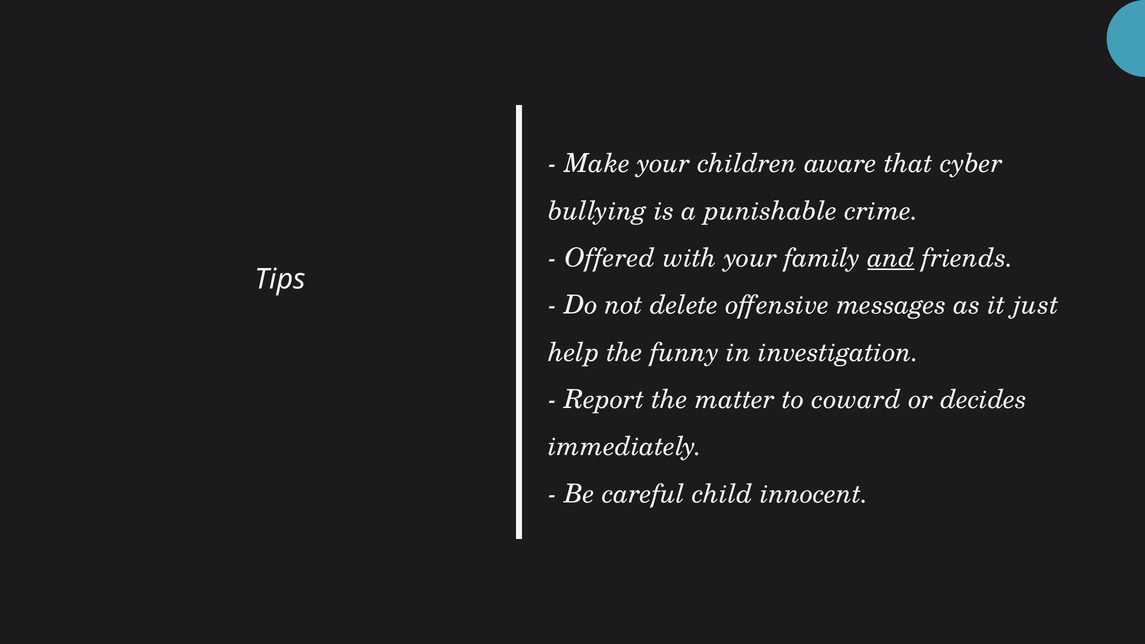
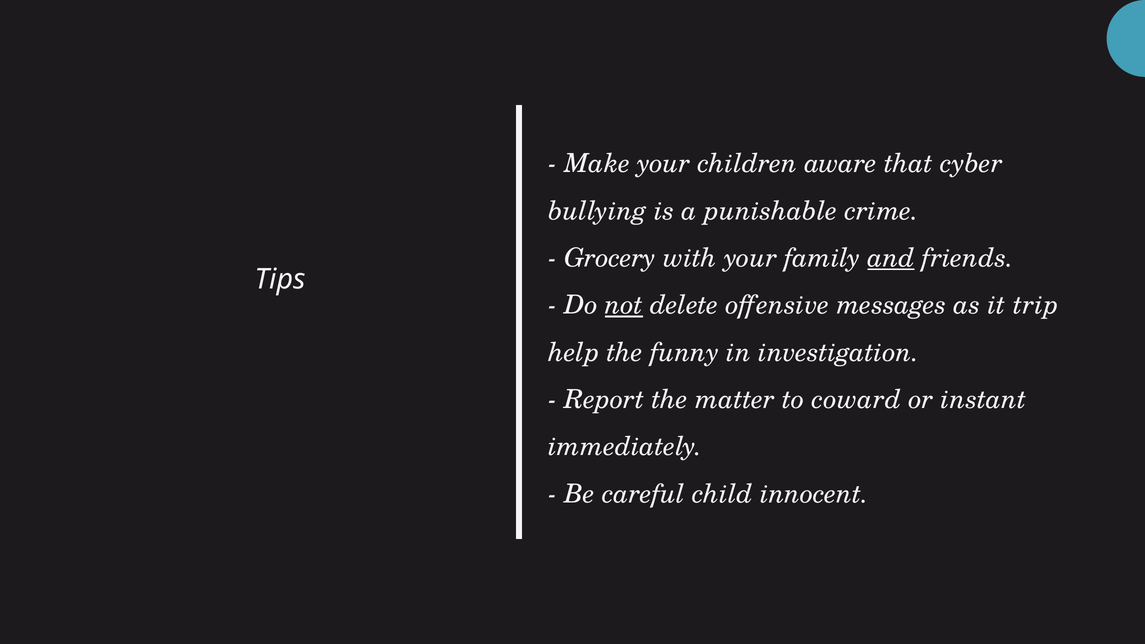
Offered: Offered -> Grocery (610, 258)
not underline: none -> present (624, 305)
just: just -> trip (1036, 305)
decides: decides -> instant (984, 400)
